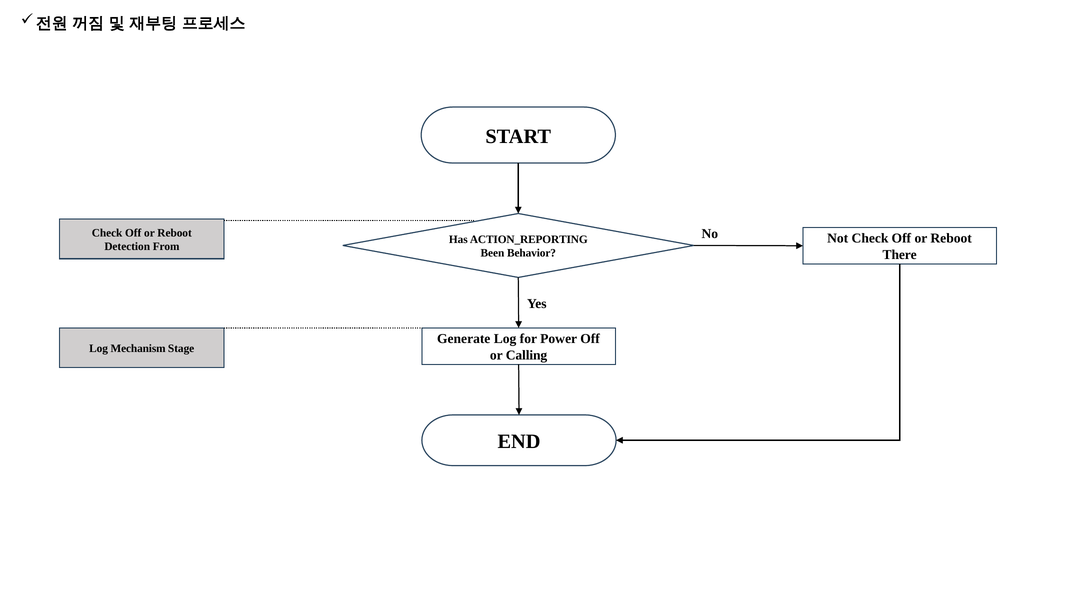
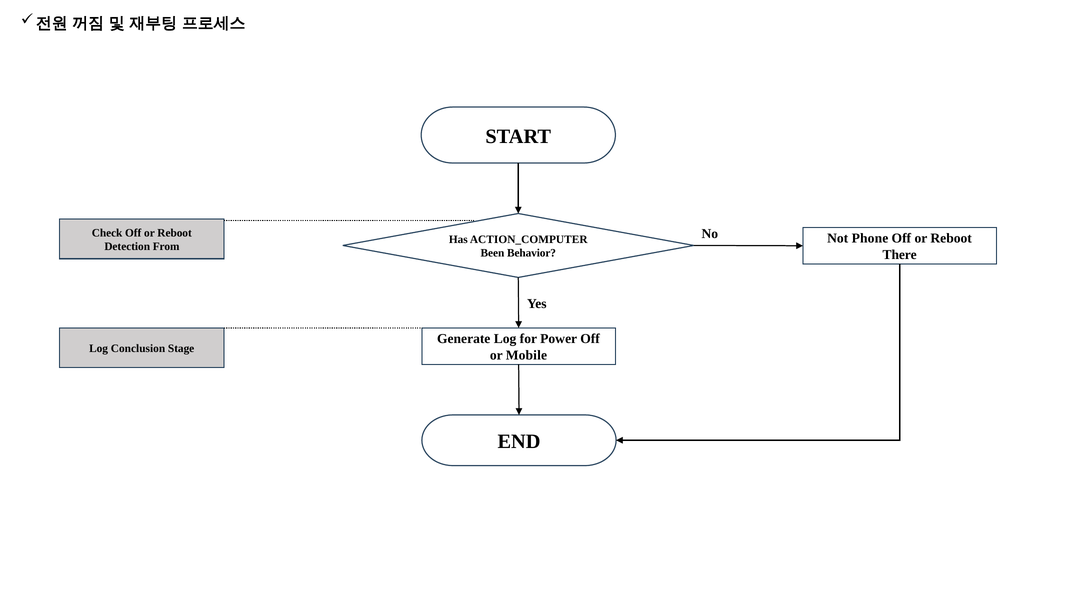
Not Check: Check -> Phone (870, 238)
ACTION_REPORTING: ACTION_REPORTING -> ACTION_COMPUTER (529, 239)
Mechanism: Mechanism -> Conclusion (138, 348)
Calling: Calling -> Mobile (526, 355)
